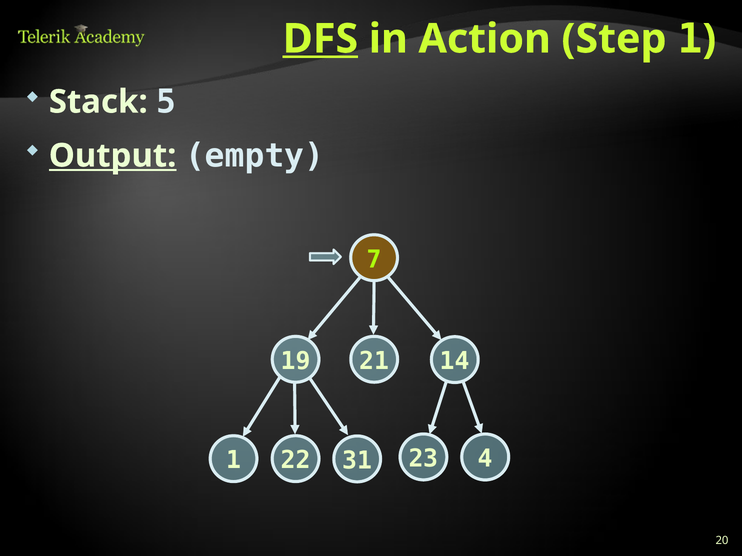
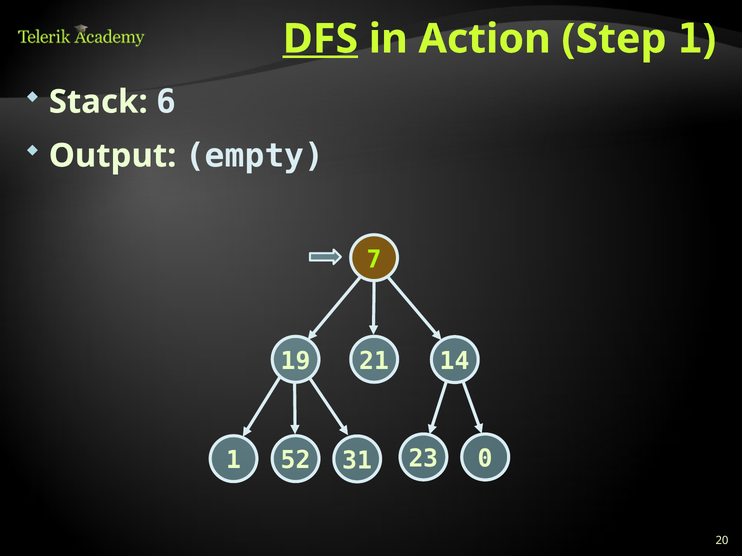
5: 5 -> 6 (166, 102)
Output underline: present -> none (113, 156)
4: 4 -> 0 (485, 459)
22: 22 -> 52 (296, 461)
